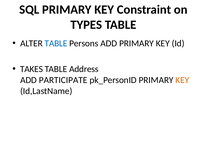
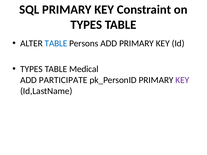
TAKES: TAKES -> TYPES (31, 69)
Address: Address -> Medical (84, 69)
KEY colour: orange -> purple (182, 80)
